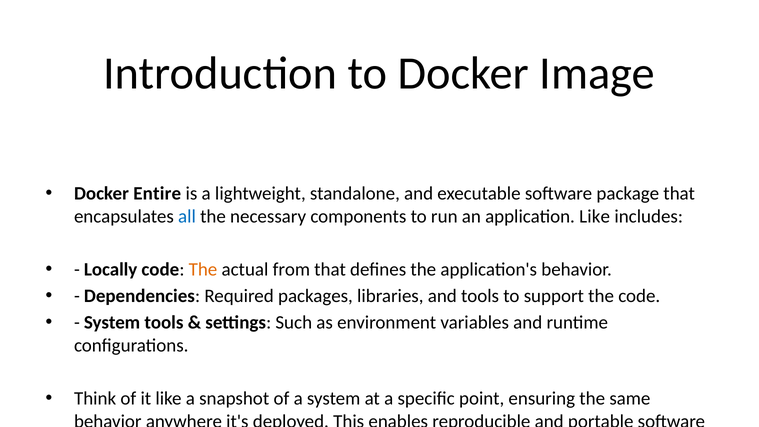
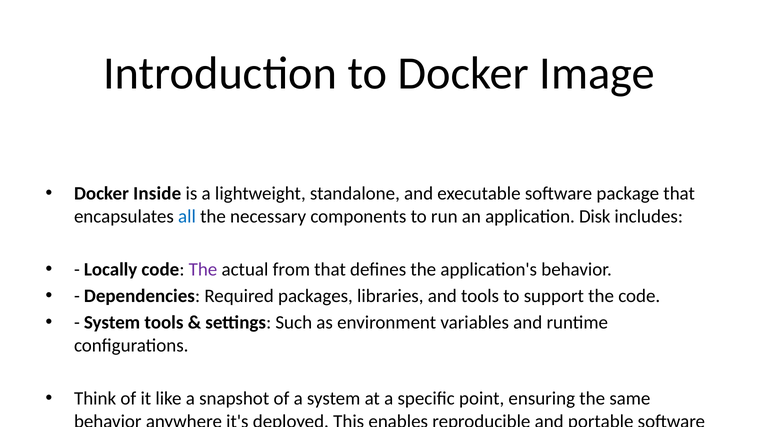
Entire: Entire -> Inside (157, 194)
application Like: Like -> Disk (595, 216)
The colour: orange -> purple (203, 270)
